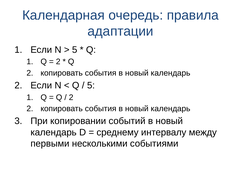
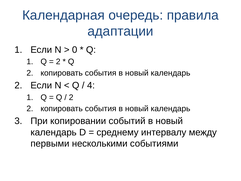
5: 5 -> 0 (75, 50)
5: 5 -> 4 (91, 85)
